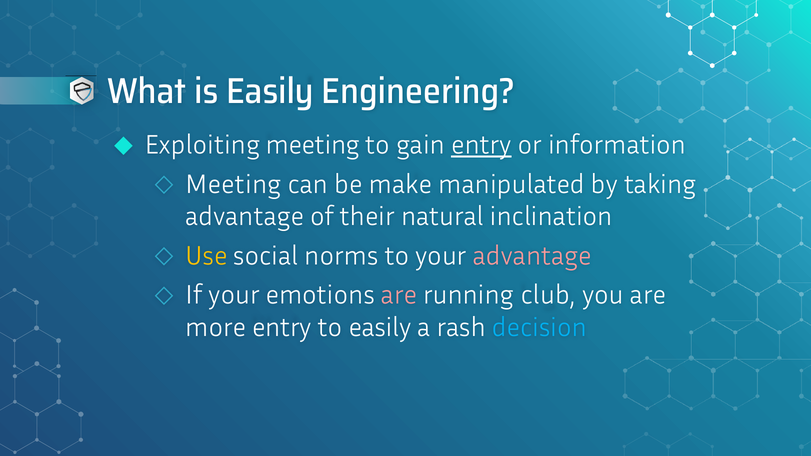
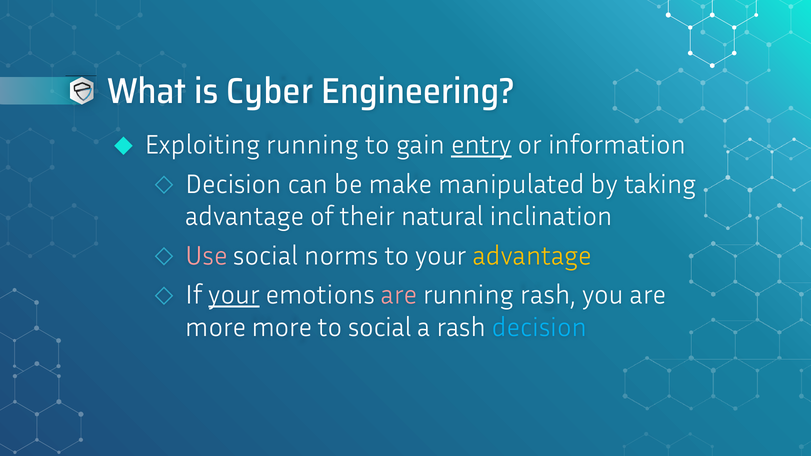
is Easily: Easily -> Cyber (270, 91)
Exploiting meeting: meeting -> running (313, 145)
Meeting: Meeting -> Decision (233, 184)
Use colour: yellow -> pink (206, 256)
advantage colour: pink -> yellow (532, 256)
your underline: none -> present (234, 295)
running club: club -> rash (548, 295)
more entry: entry -> more (282, 327)
to easily: easily -> social (380, 327)
